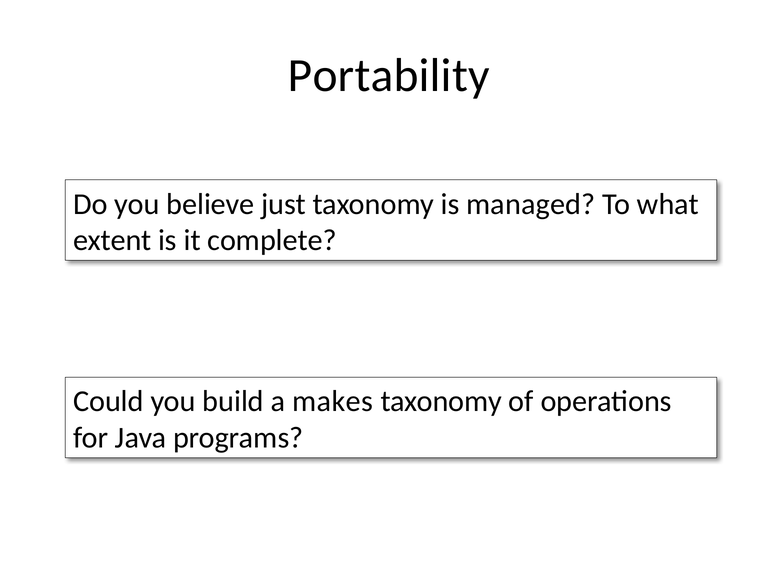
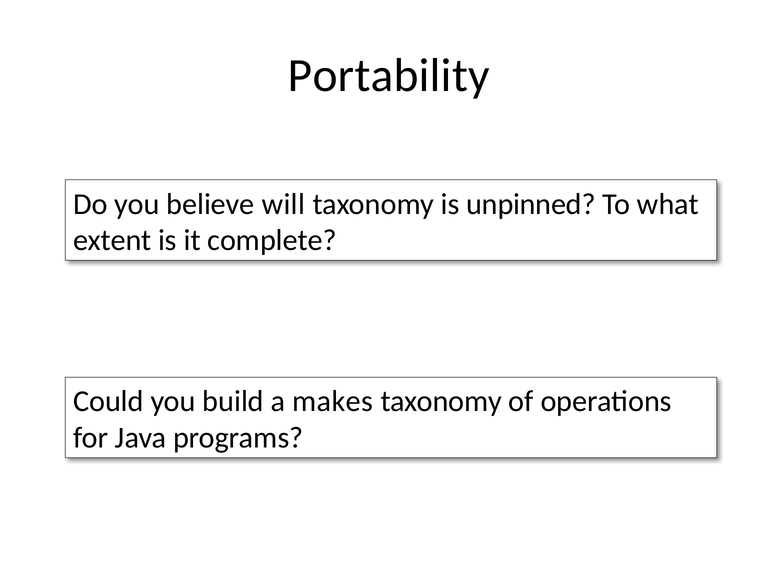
just: just -> will (283, 204)
managed: managed -> unpinned (531, 204)
